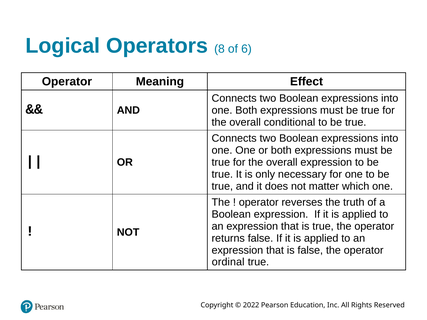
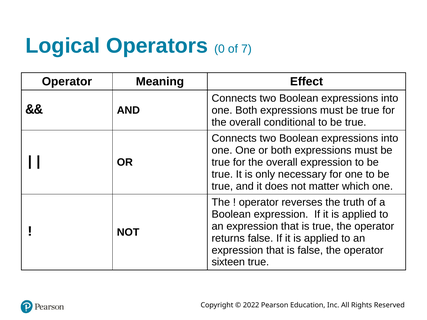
8: 8 -> 0 (219, 49)
6: 6 -> 7 (246, 49)
ordinal: ordinal -> sixteen (228, 262)
